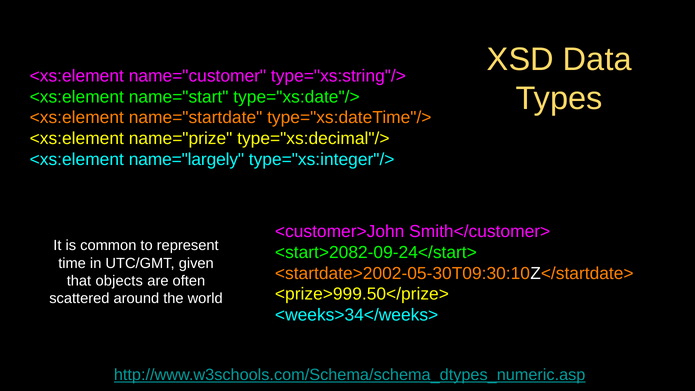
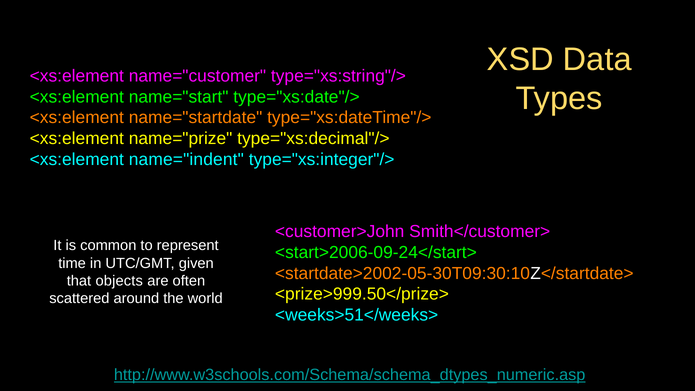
name="largely: name="largely -> name="indent (186, 159)
<start>2082-09-24</start>: <start>2082-09-24</start> -> <start>2006-09-24</start> (376, 252)
<weeks>34</weeks>: <weeks>34</weeks> -> <weeks>51</weeks> (357, 315)
